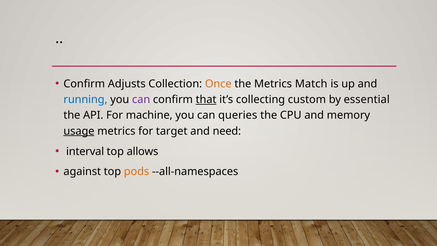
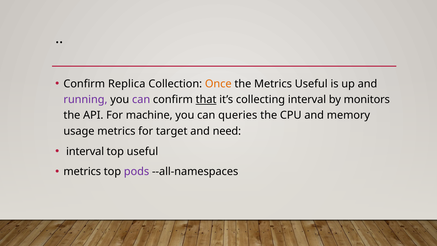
Adjusts: Adjusts -> Replica (127, 84)
Metrics Match: Match -> Useful (311, 84)
running colour: blue -> purple (85, 100)
collecting custom: custom -> interval (307, 100)
essential: essential -> monitors (367, 100)
usage underline: present -> none (79, 131)
top allows: allows -> useful (142, 151)
against: against -> metrics (82, 172)
pods colour: orange -> purple (137, 172)
